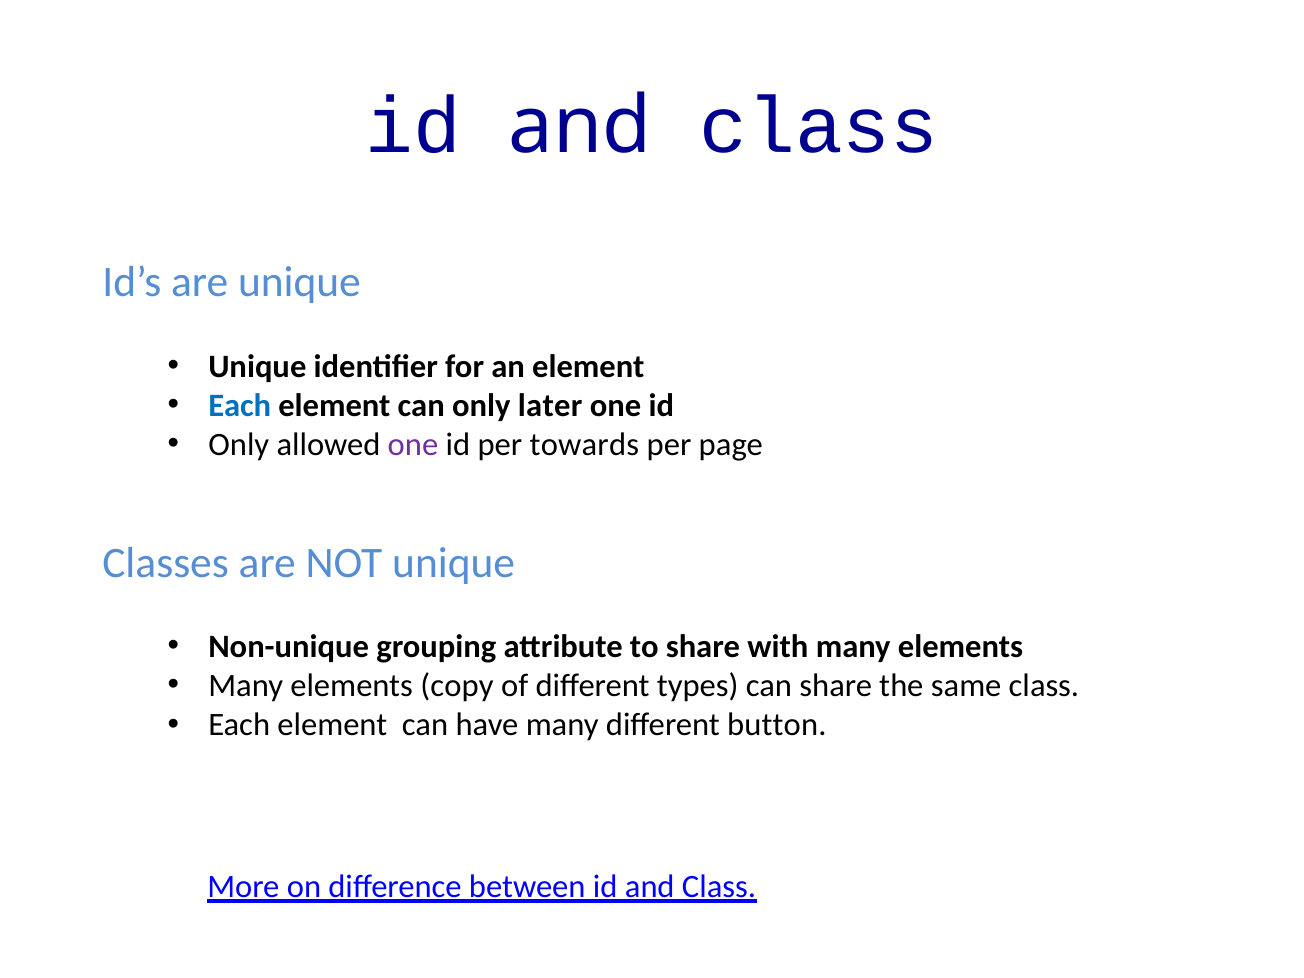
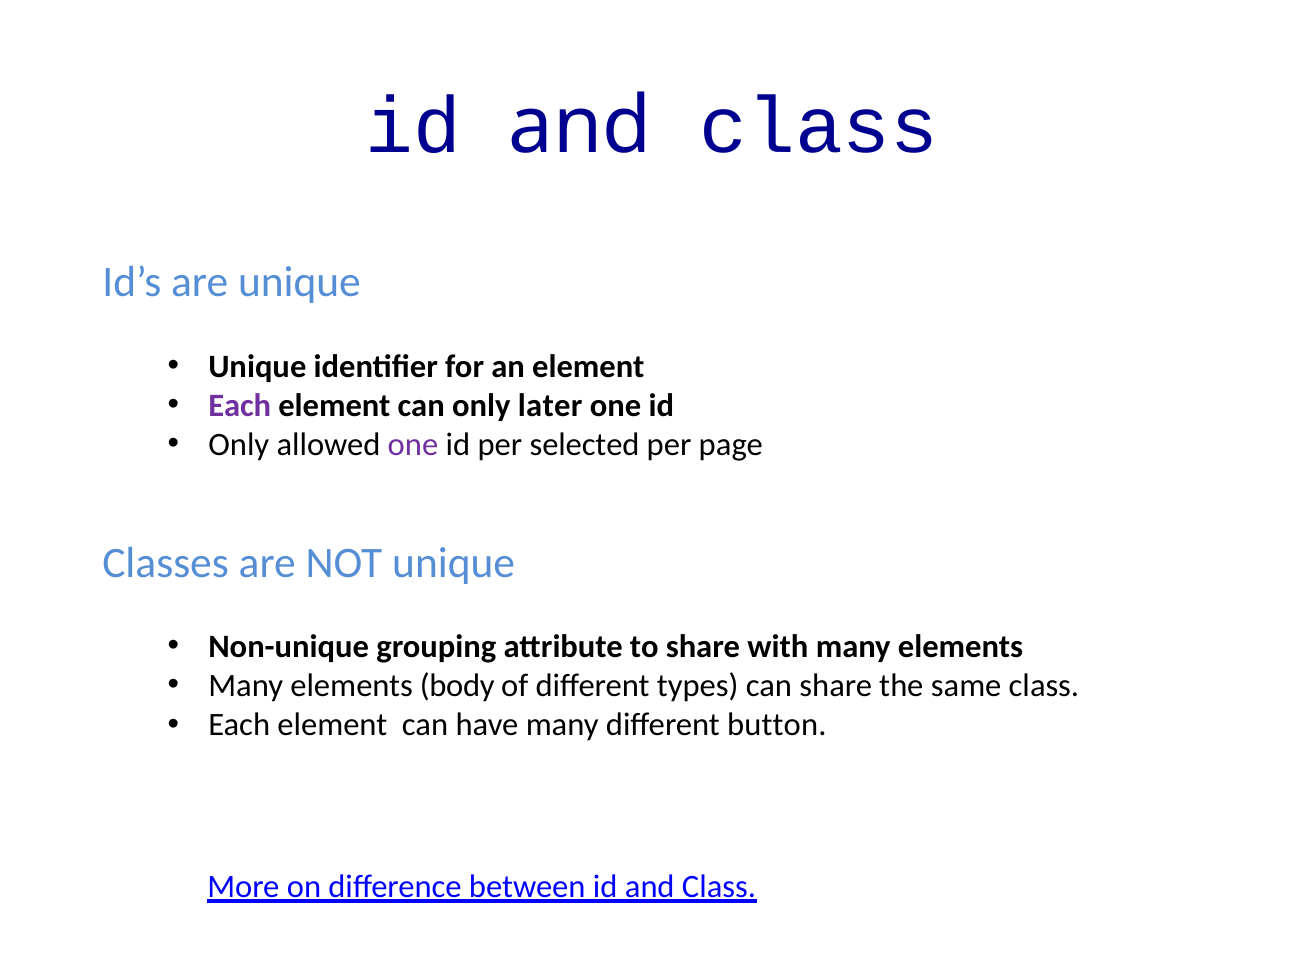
Each colour: blue -> purple (240, 406)
towards: towards -> selected (585, 445)
copy: copy -> body (457, 686)
